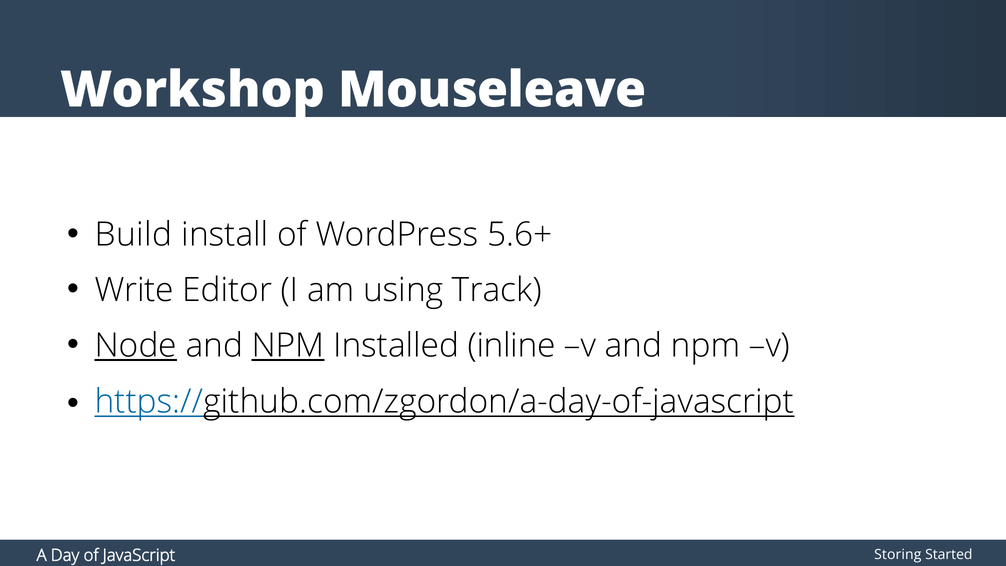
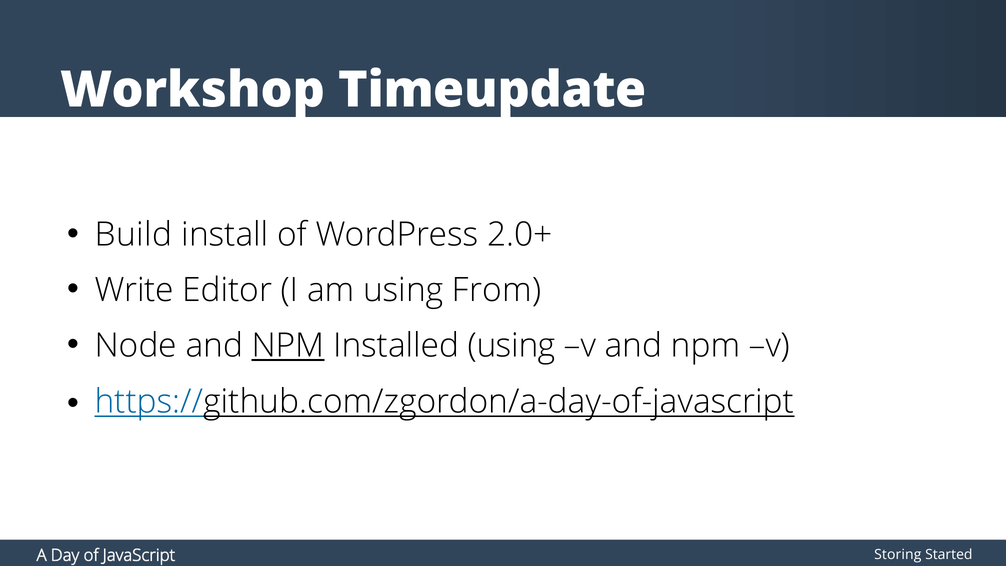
Mouseleave: Mouseleave -> Timeupdate (492, 90)
5.6+: 5.6+ -> 2.0+ (520, 235)
Track: Track -> From (497, 290)
Node underline: present -> none (136, 346)
Installed inline: inline -> using (512, 346)
